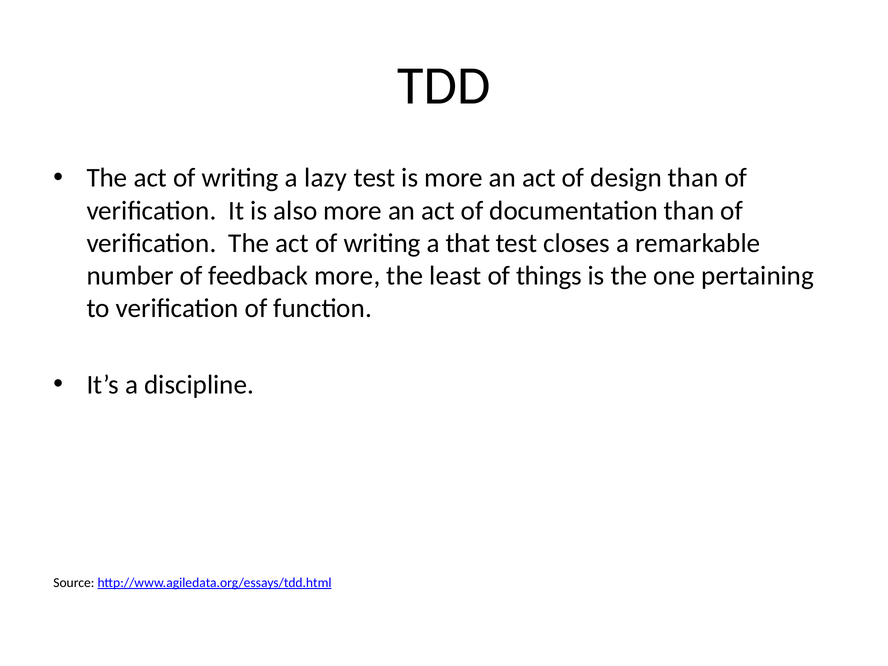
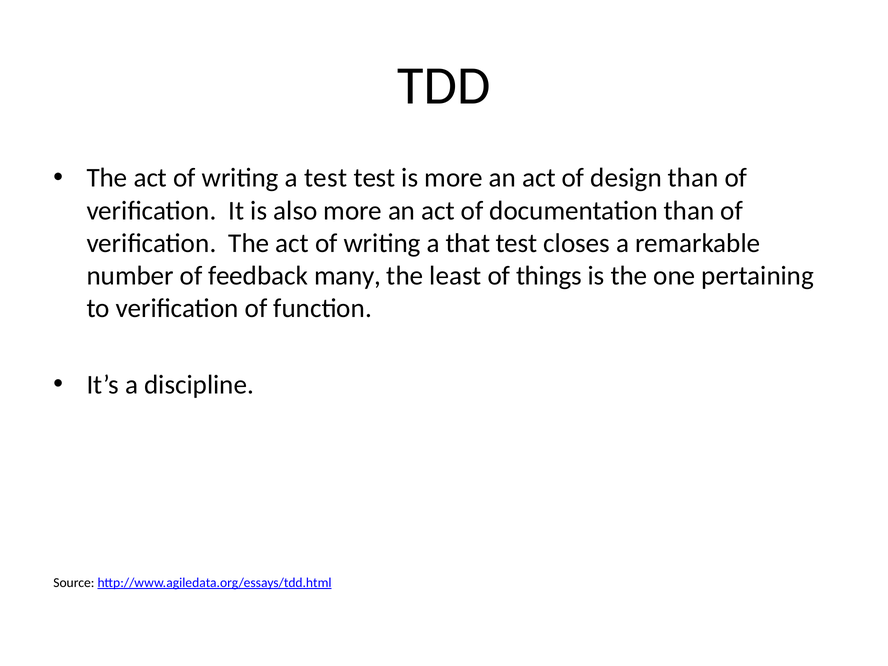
a lazy: lazy -> test (326, 178)
feedback more: more -> many (347, 276)
